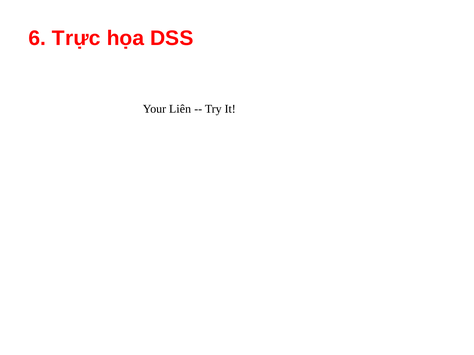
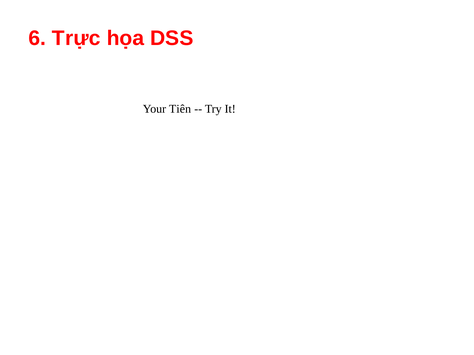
Liên: Liên -> Tiên (180, 109)
